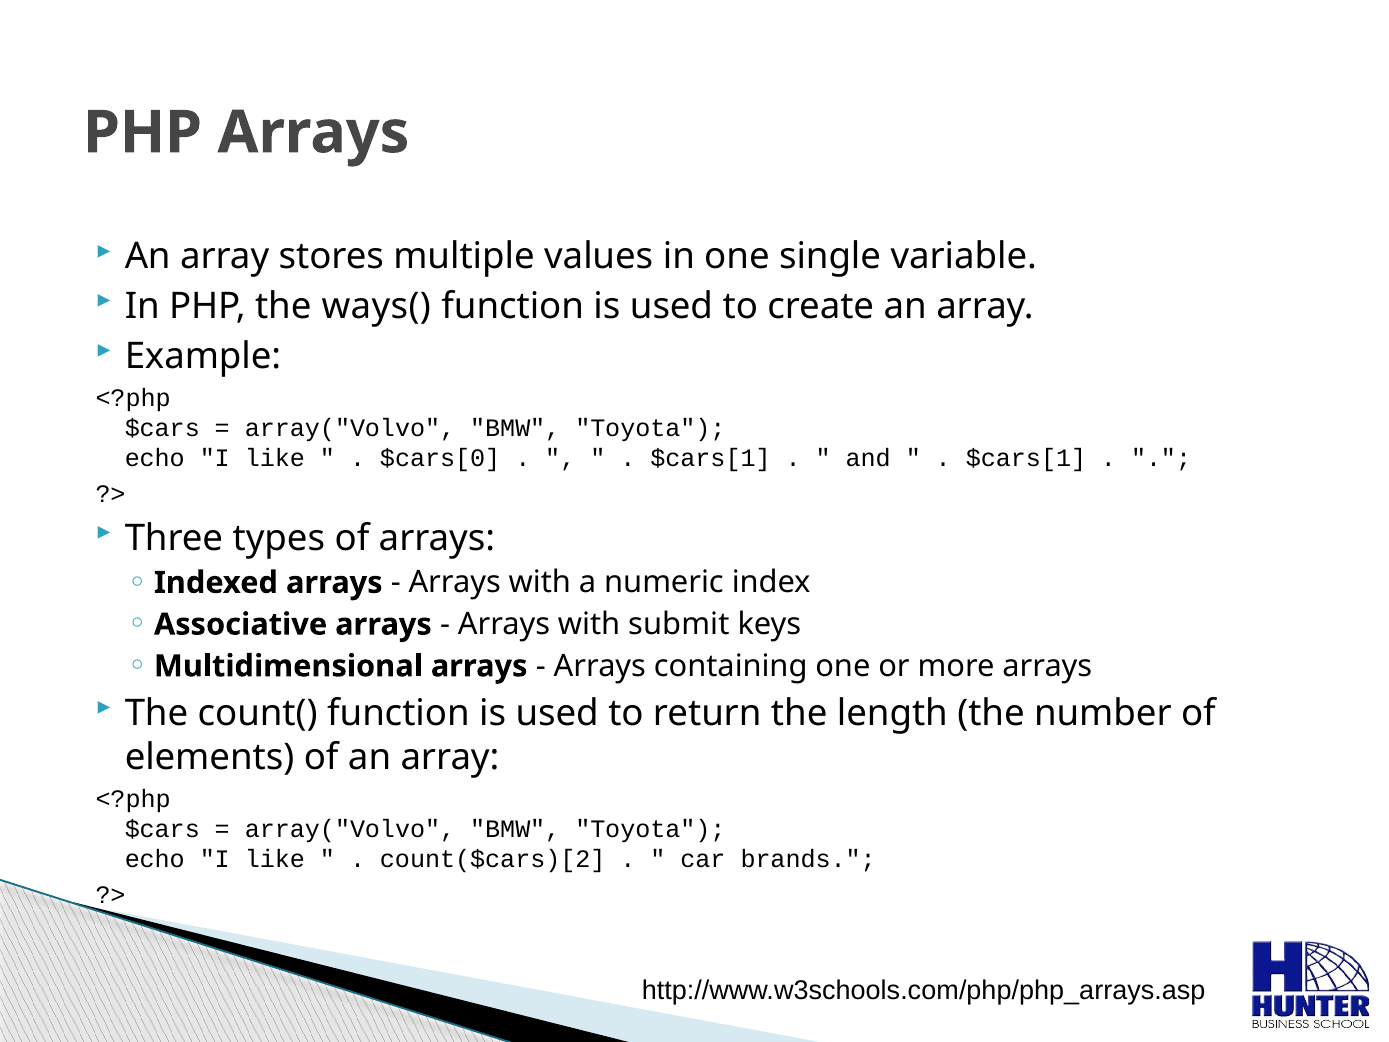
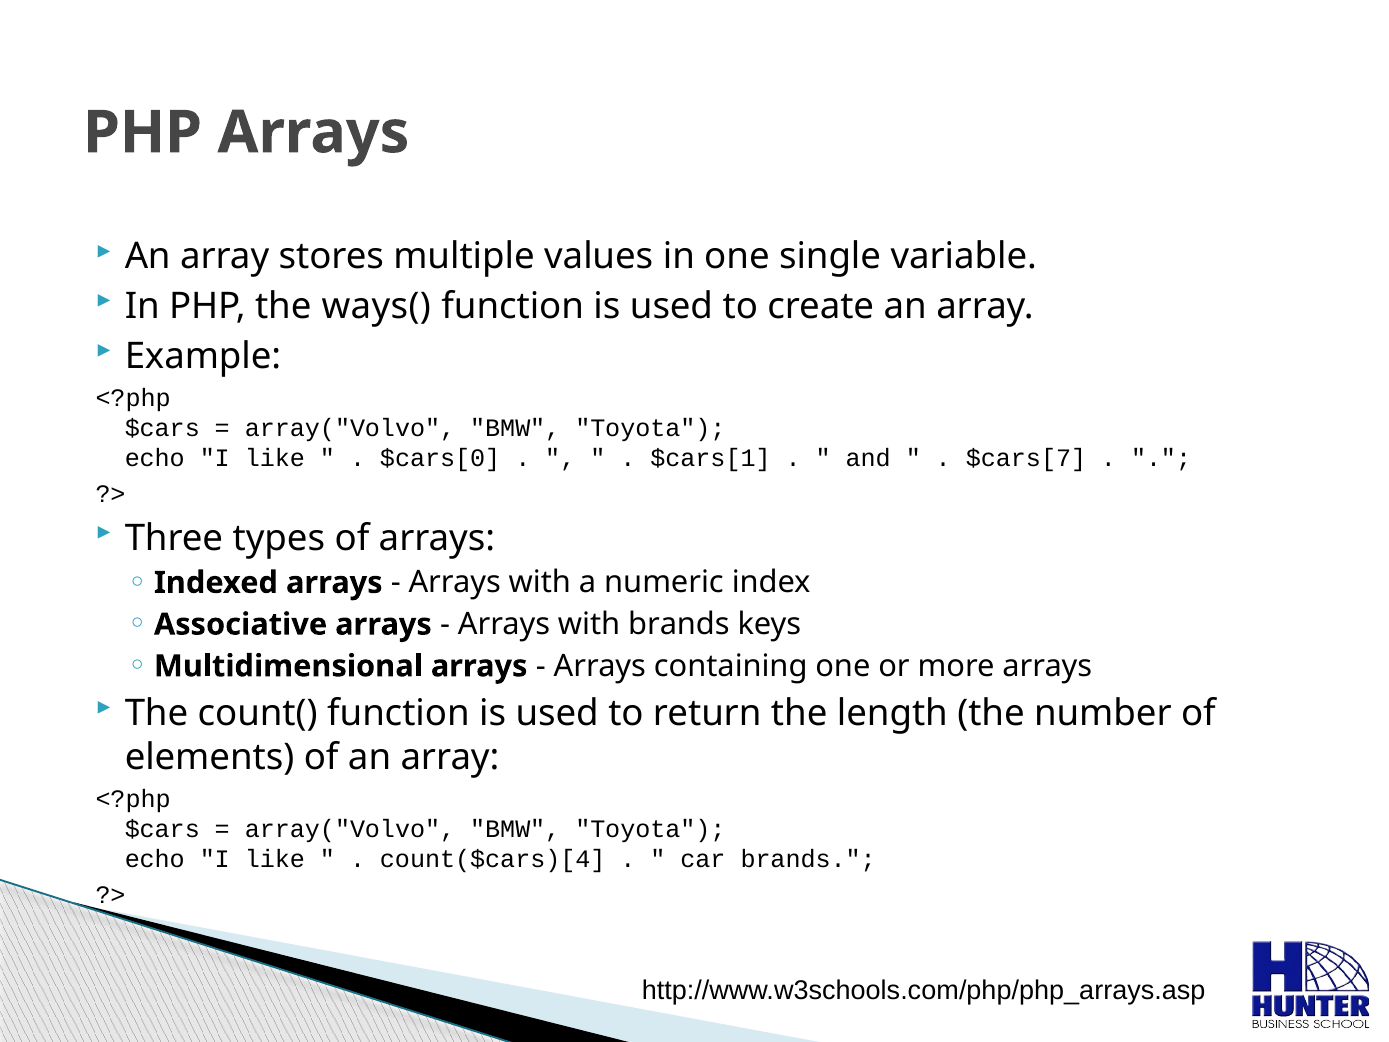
$cars[1: $cars[1 -> $cars[7 (1026, 458)
with submit: submit -> brands (679, 624)
count($cars)[2: count($cars)[2 -> count($cars)[4 (493, 859)
